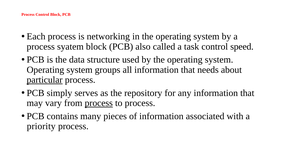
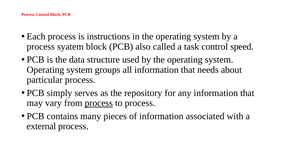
networking: networking -> instructions (108, 37)
particular underline: present -> none (45, 80)
priority: priority -> external (41, 126)
